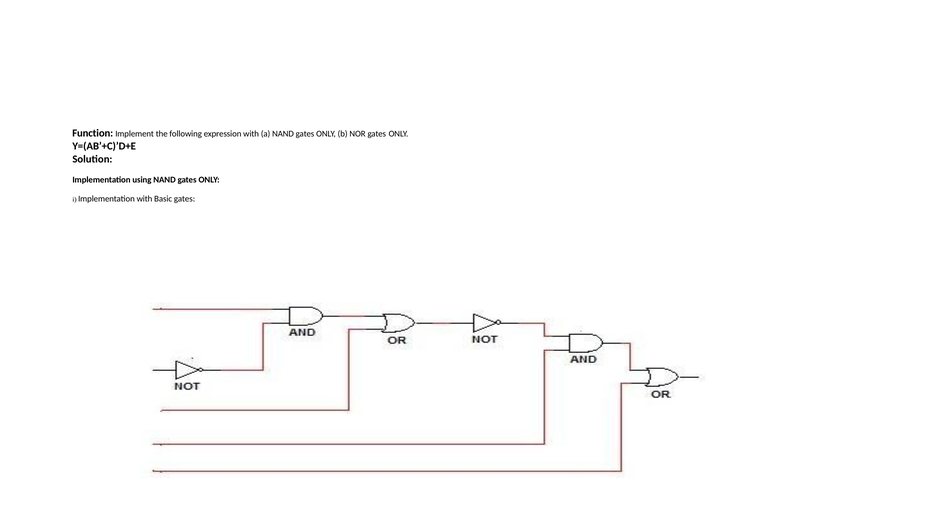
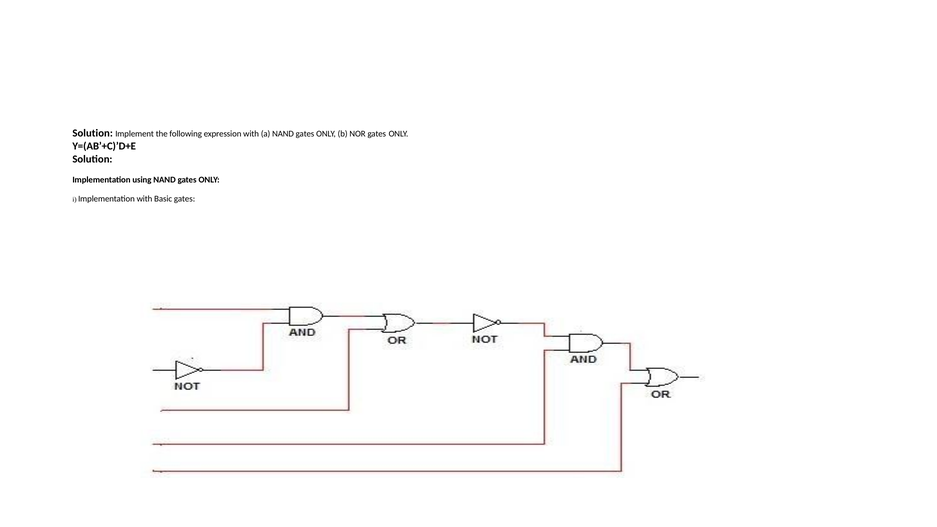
Function: Function -> Solution (93, 133)
